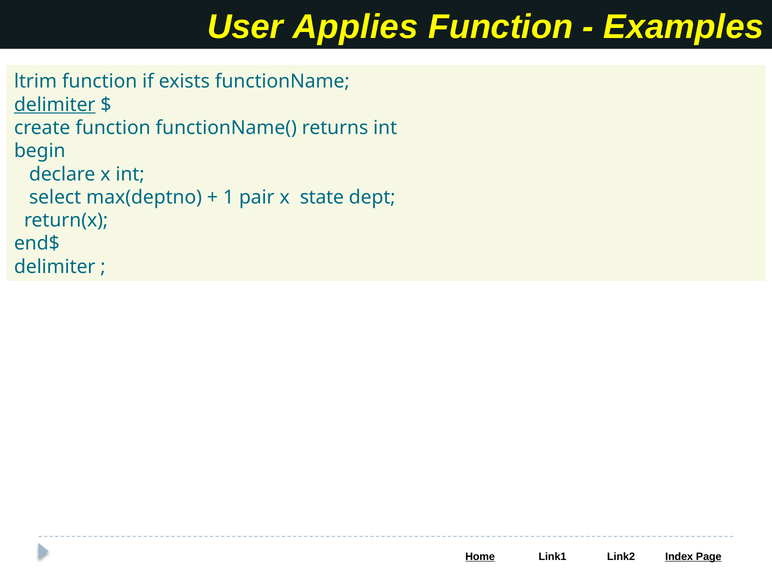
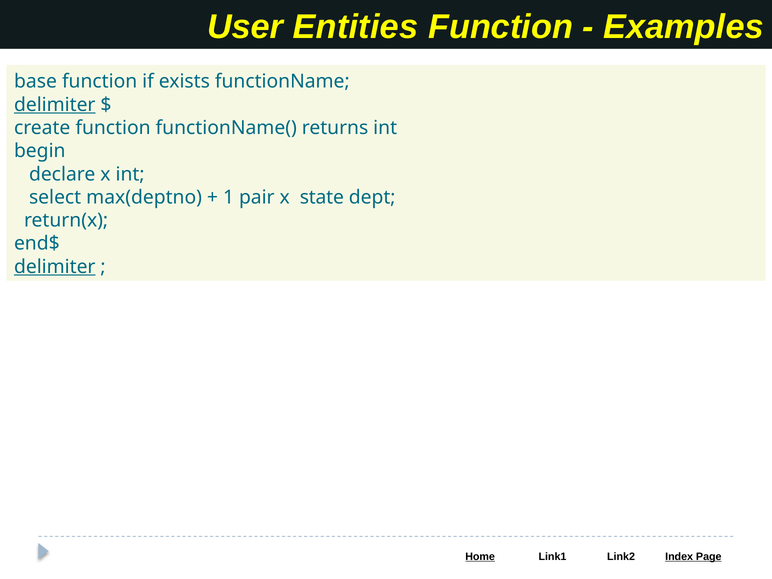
Applies: Applies -> Entities (356, 27)
ltrim: ltrim -> base (35, 81)
delimiter underline: none -> present (55, 267)
